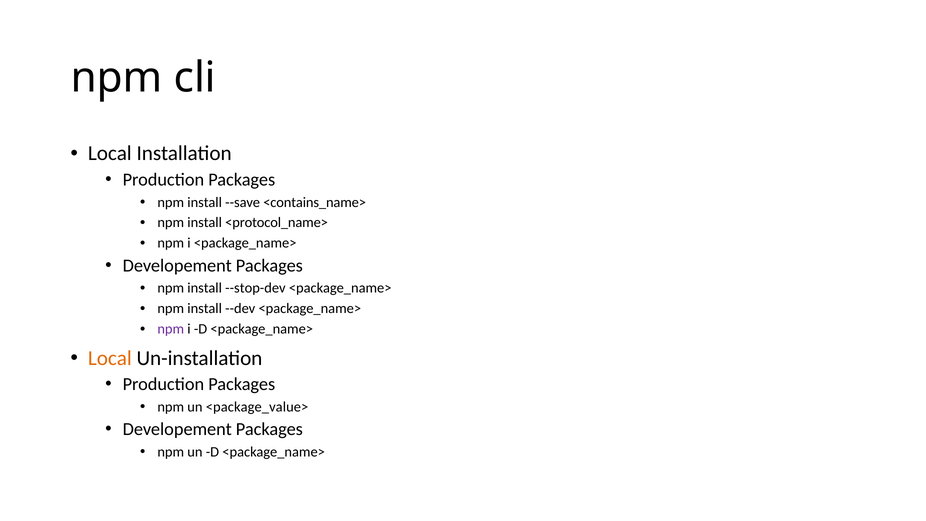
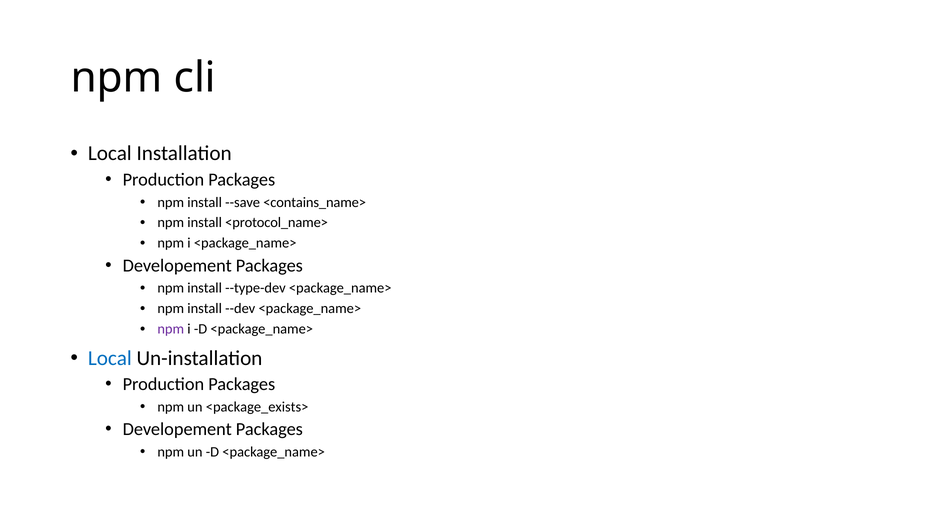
--stop-dev: --stop-dev -> --type-dev (255, 288)
Local colour: orange -> blue (110, 358)
<package_value>: <package_value> -> <package_exists> (257, 407)
